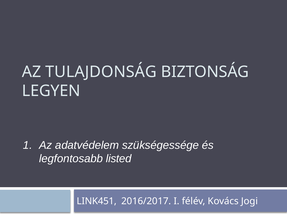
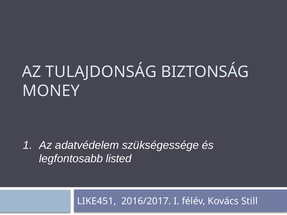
LEGYEN: LEGYEN -> MONEY (51, 91)
LINK451: LINK451 -> LIKE451 (97, 201)
Jogi: Jogi -> Still (249, 201)
